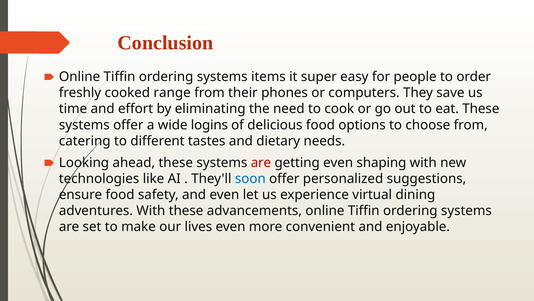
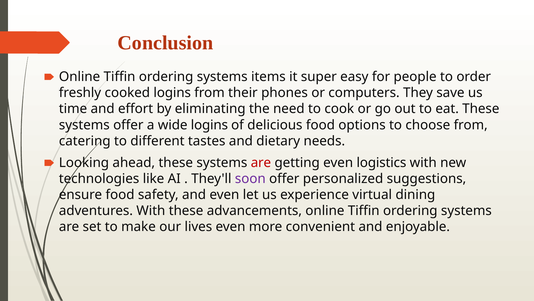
cooked range: range -> logins (172, 93)
shaping: shaping -> logistics (381, 162)
soon colour: blue -> purple (250, 178)
